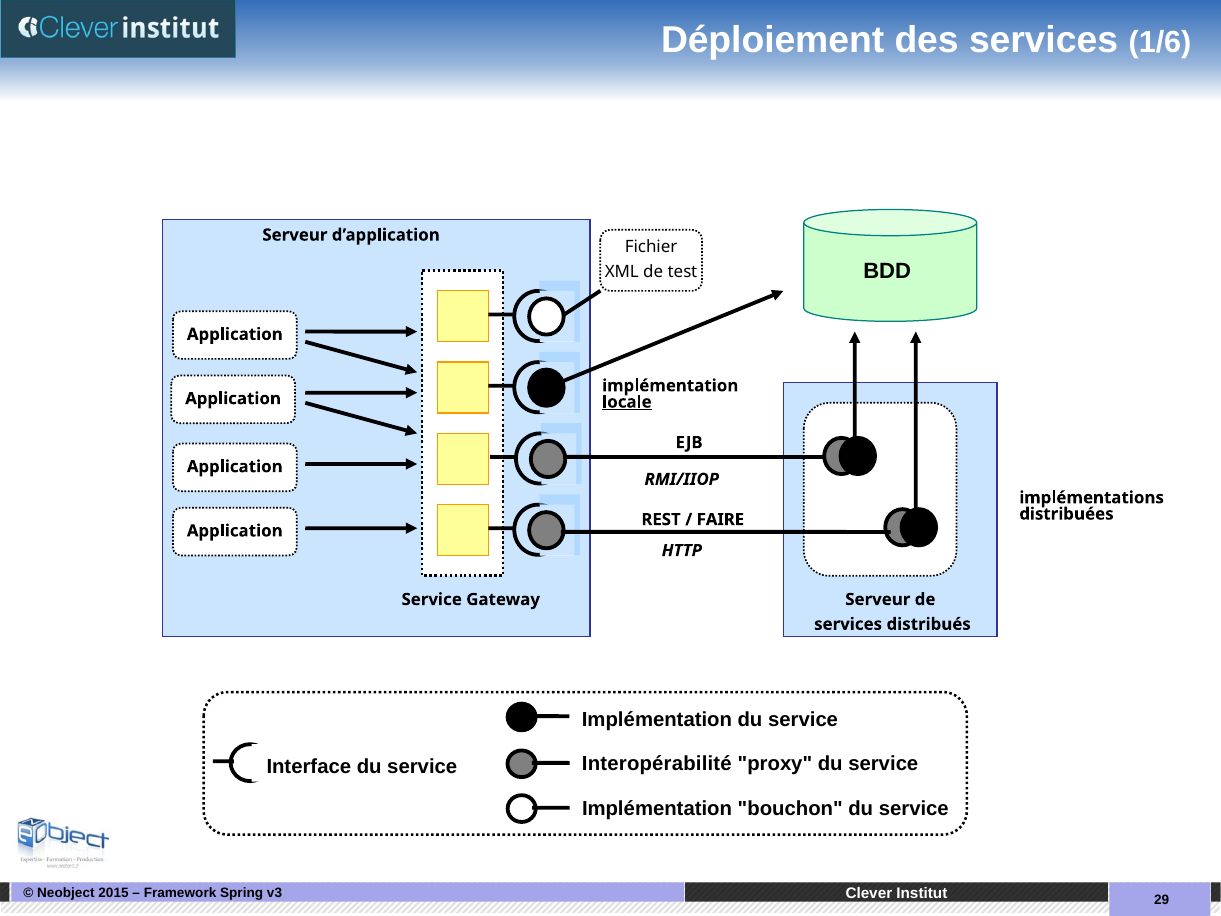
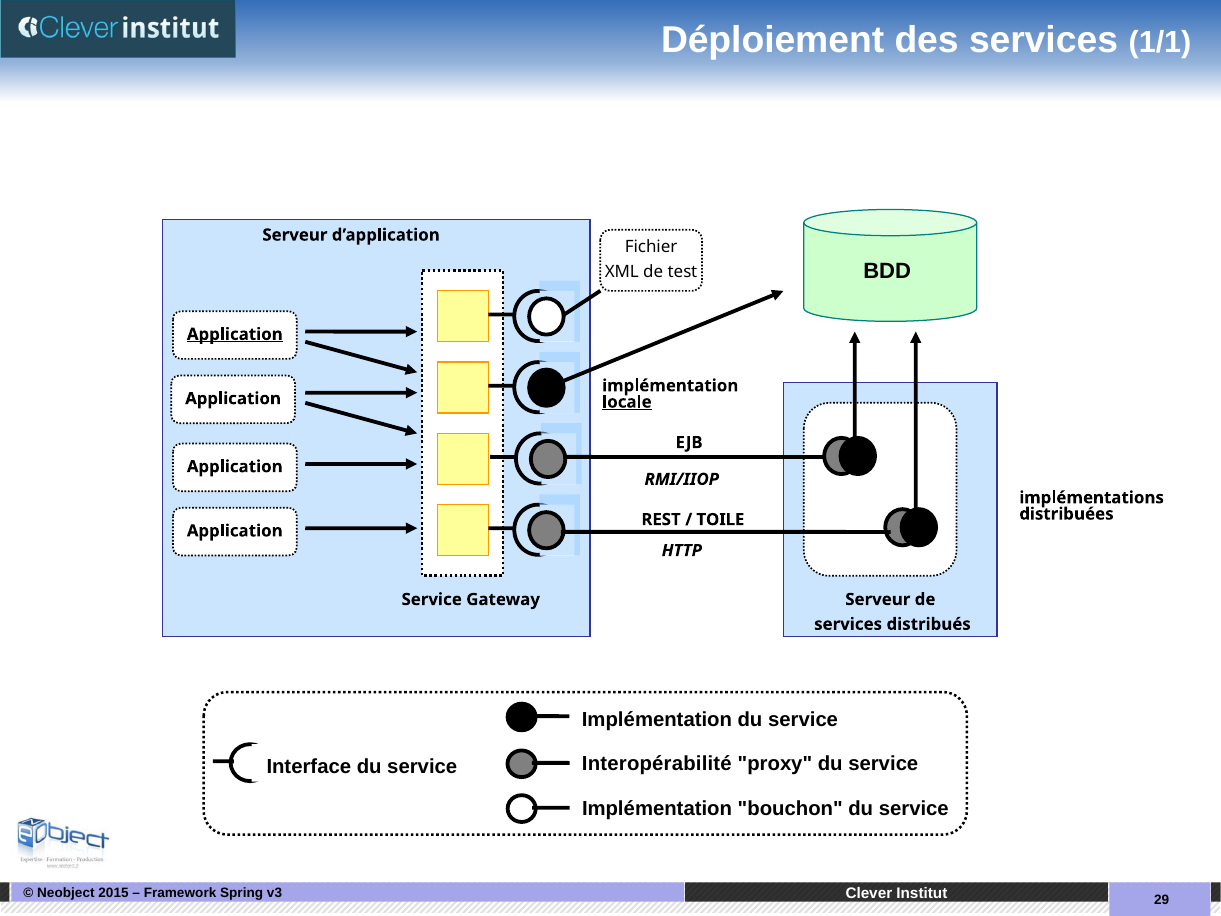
1/6: 1/6 -> 1/1 (1160, 42)
Application underline: none -> present (235, 334)
FAIRE: FAIRE -> TOILE (720, 519)
